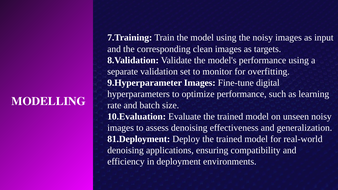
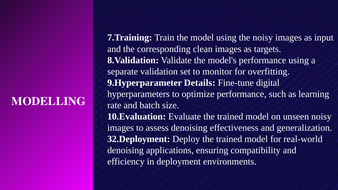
9.Hyperparameter Images: Images -> Details (200, 83)
81.Deployment: 81.Deployment -> 32.Deployment (139, 139)
